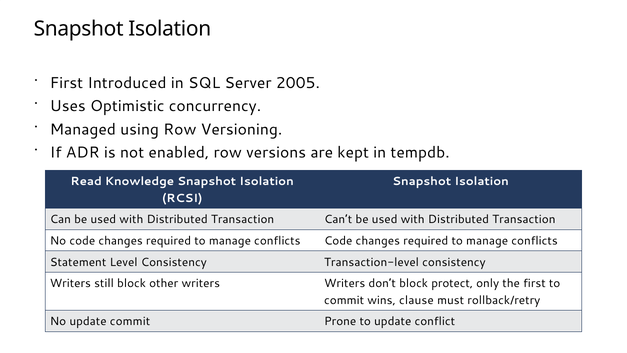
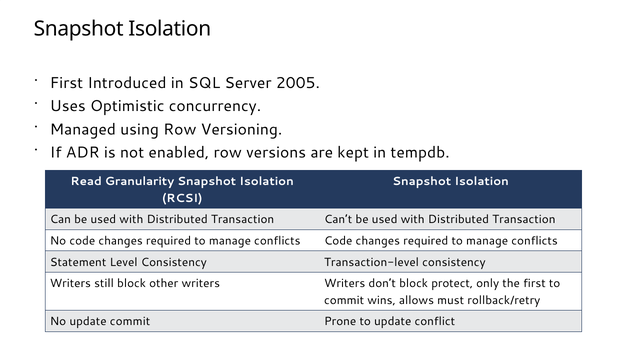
Knowledge: Knowledge -> Granularity (140, 181)
clause: clause -> allows (416, 300)
